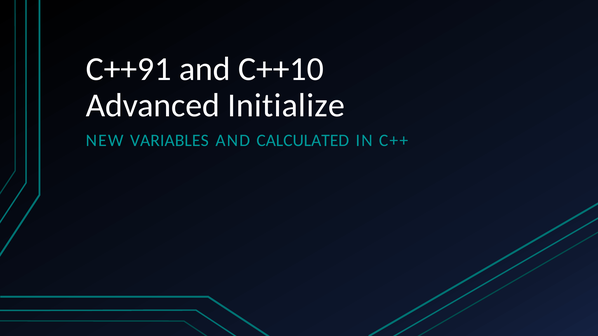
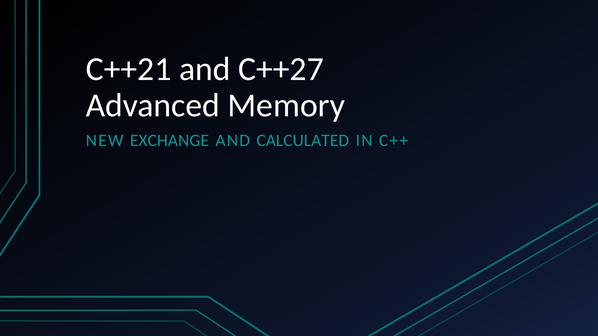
C++91: C++91 -> C++21 (129, 69)
C++10: C++10 -> C++27 (281, 69)
Initialize: Initialize -> Memory (286, 105)
VARIABLES: VARIABLES -> EXCHANGE (169, 141)
